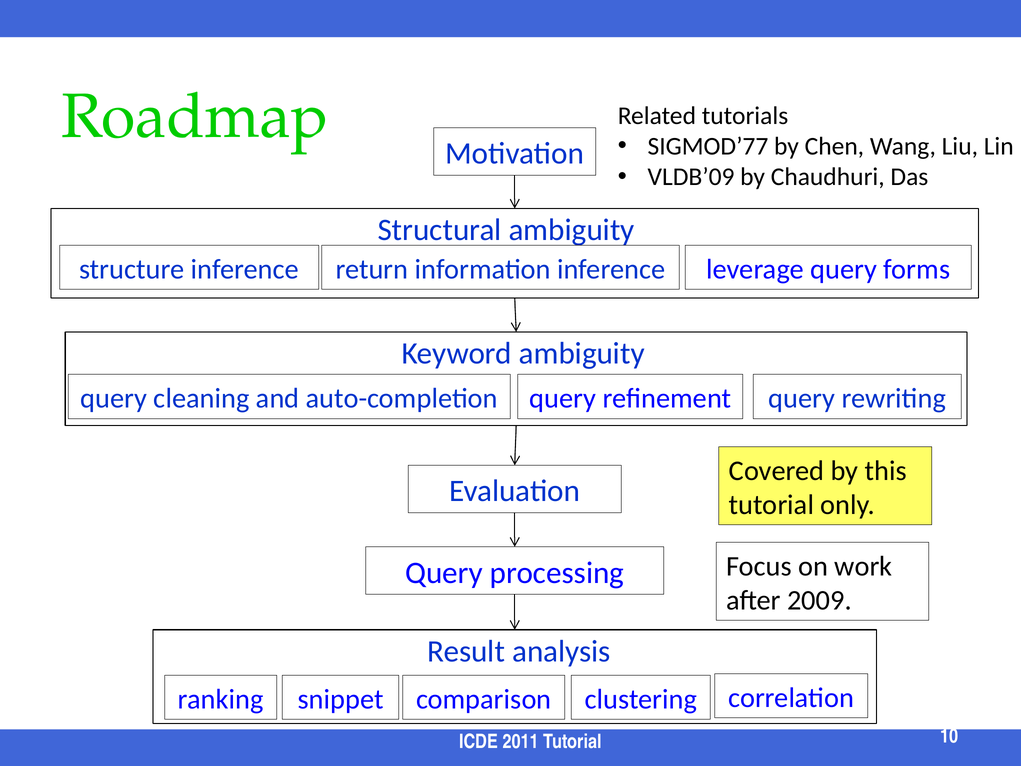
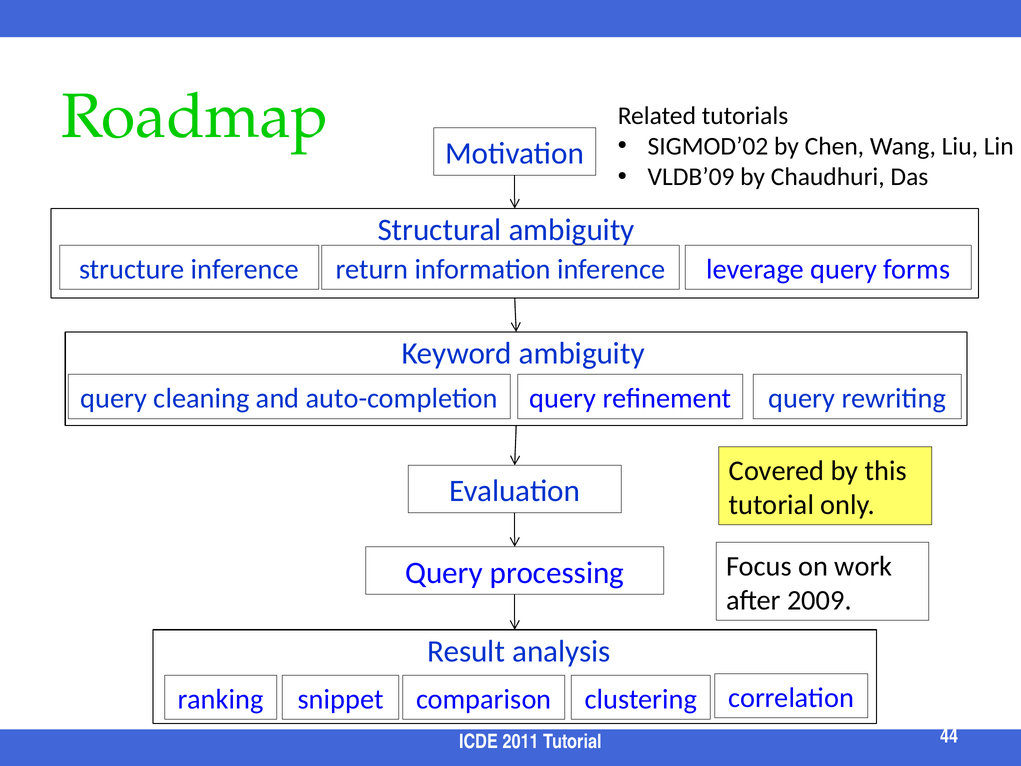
SIGMOD’77: SIGMOD’77 -> SIGMOD’02 (708, 146)
10: 10 -> 44 (949, 736)
